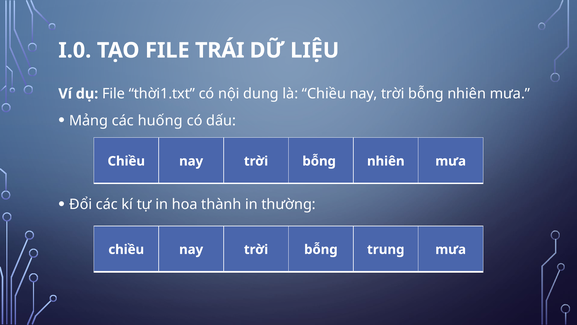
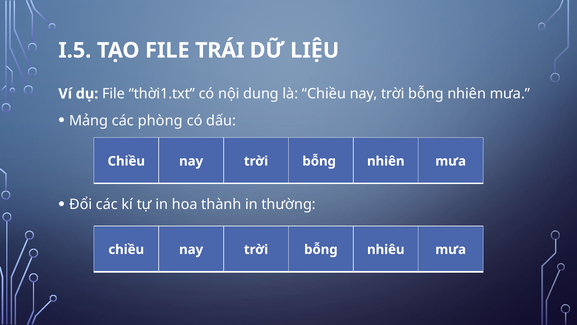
I.0: I.0 -> I.5 (75, 50)
huống: huống -> phòng (160, 120)
trung: trung -> nhiêu (386, 249)
